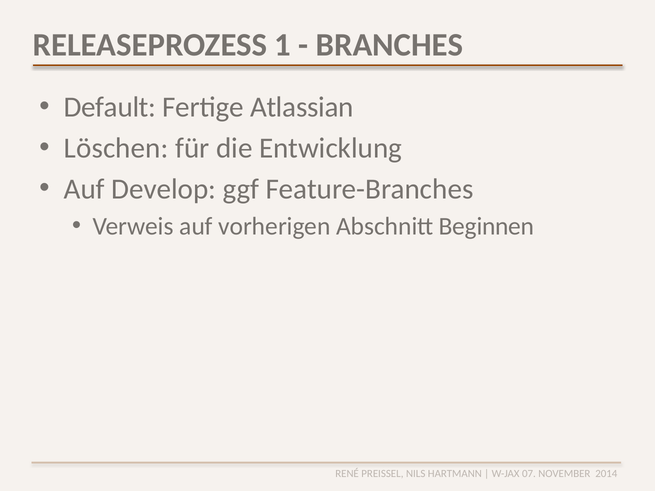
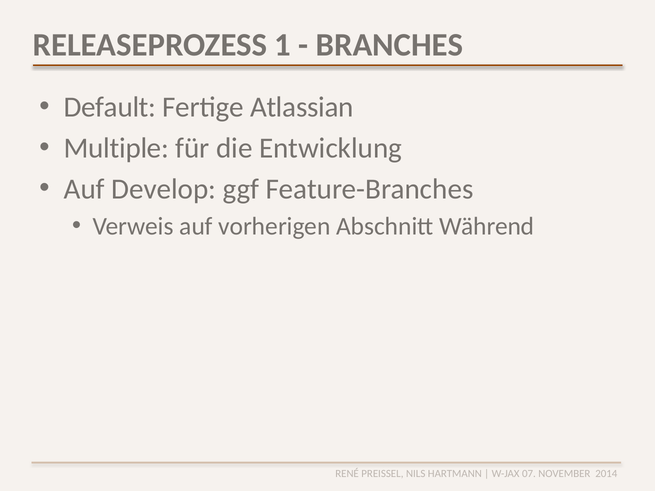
Löschen: Löschen -> Multiple (116, 148)
Beginnen: Beginnen -> Während (487, 227)
